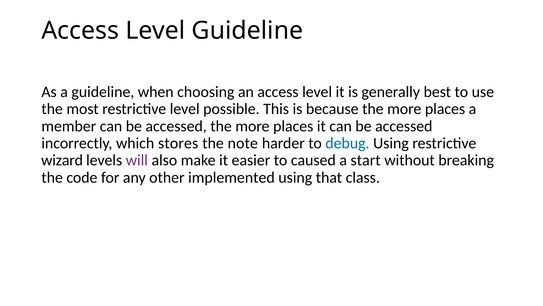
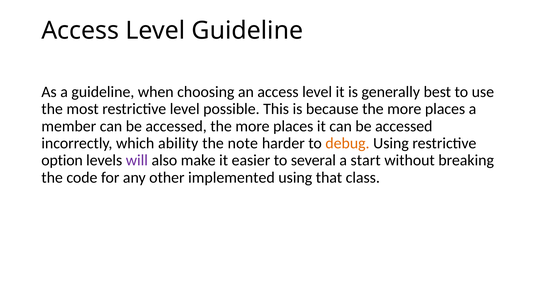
stores: stores -> ability (178, 143)
debug colour: blue -> orange (347, 143)
wizard: wizard -> option (62, 160)
caused: caused -> several (313, 160)
